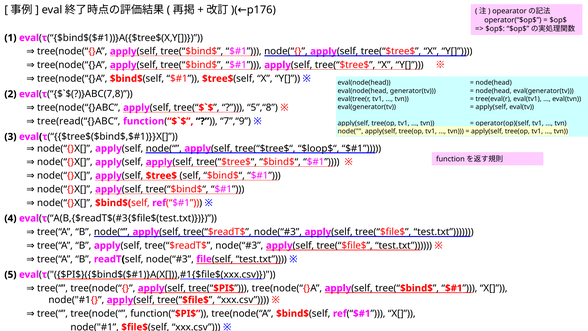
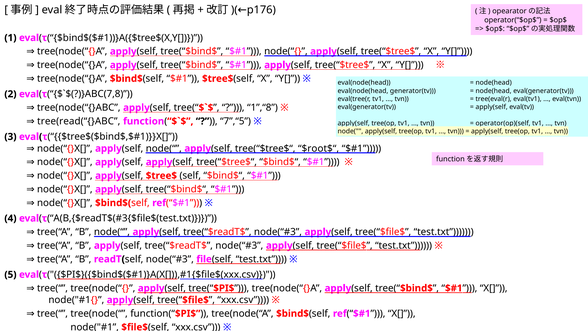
5”,“8: 5”,“8 -> 1”,“8 (262, 108)
7”,“9: 7”,“9 -> 7”,“5 (236, 121)
$loop$“: $loop$“ -> $root$“ (319, 148)
